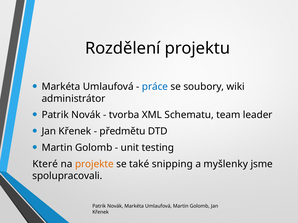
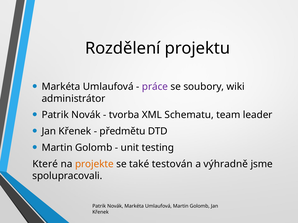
práce colour: blue -> purple (155, 87)
snipping: snipping -> testován (172, 164)
myšlenky: myšlenky -> výhradně (226, 164)
